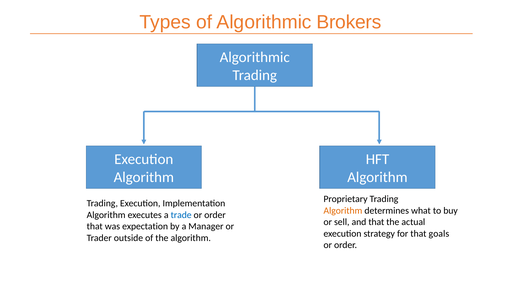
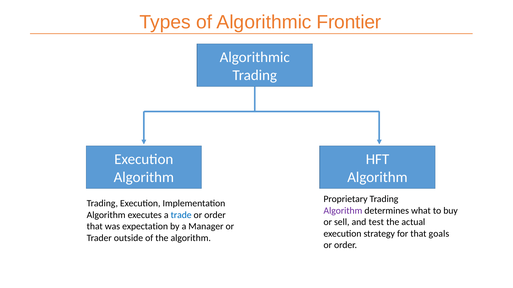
Brokers: Brokers -> Frontier (349, 22)
Algorithm colour: orange -> purple (343, 211)
and that: that -> test (376, 223)
